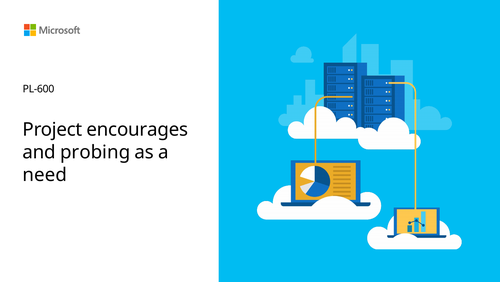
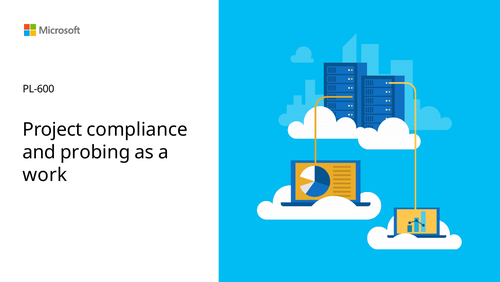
encourages: encourages -> compliance (137, 129)
need: need -> work (45, 174)
